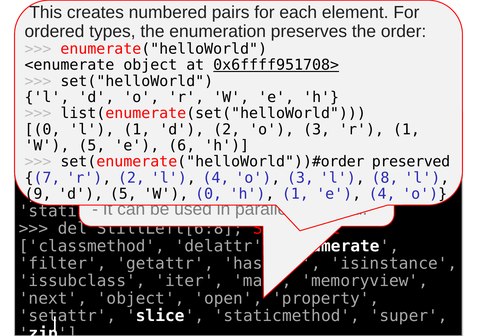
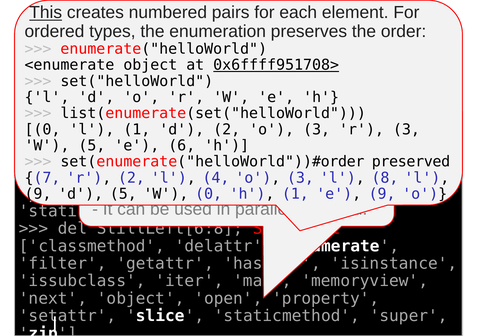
This underline: none -> present (46, 13)
1: 1 -> 3 (406, 129)
4: 4 -> 9 (382, 194)
